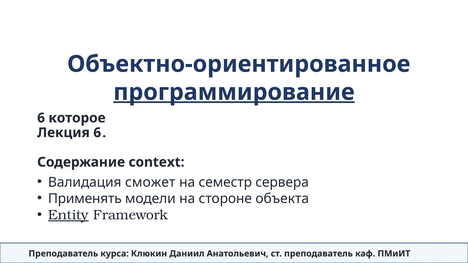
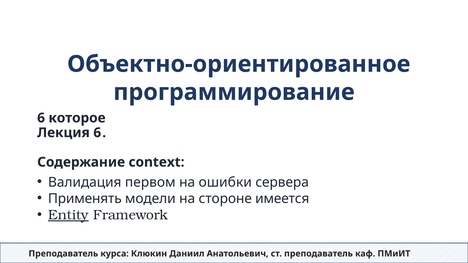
программирование underline: present -> none (234, 92)
сможет: сможет -> первом (150, 182)
семестр: семестр -> ошибки (225, 182)
объекта: объекта -> имеется (282, 199)
